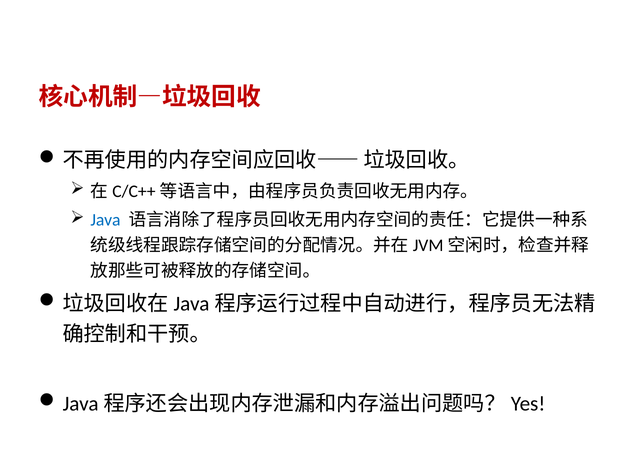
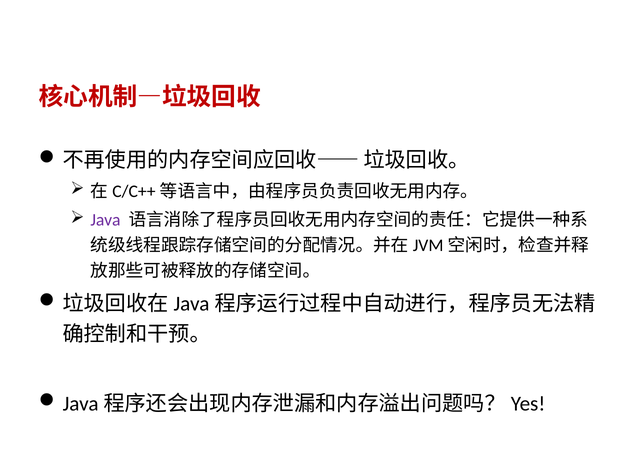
Java colour: blue -> purple (105, 220)
